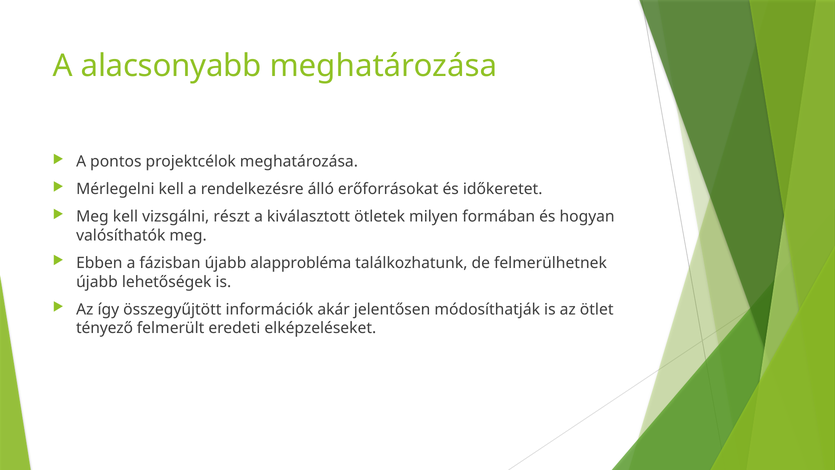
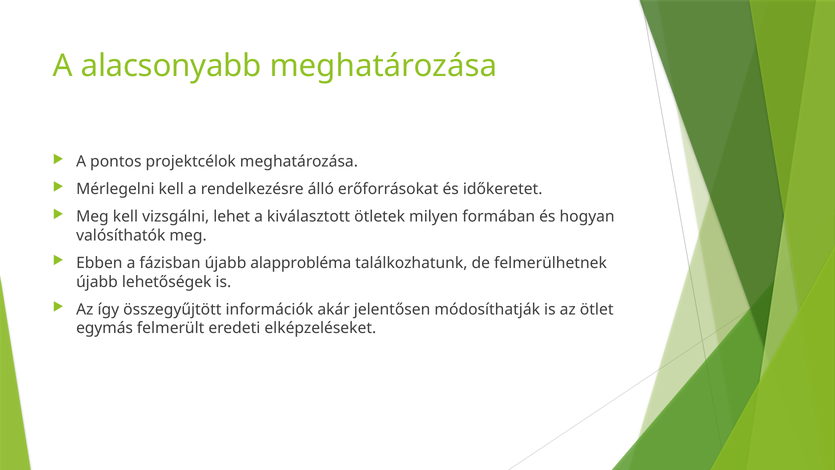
részt: részt -> lehet (232, 217)
tényező: tényező -> egymás (105, 328)
